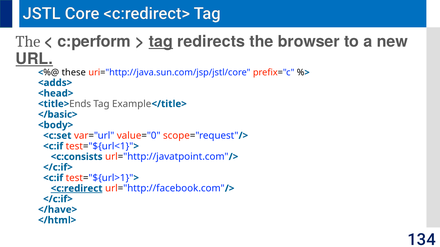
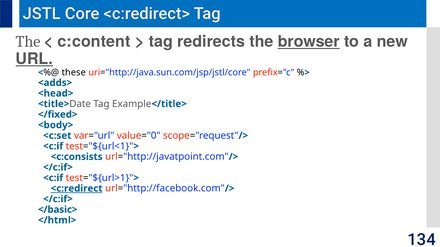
c:perform: c:perform -> c:content (94, 42)
tag underline: present -> none (161, 42)
browser underline: none -> present (309, 42)
Ends: Ends -> Date (80, 104)
</basic>: </basic> -> </fixed> (58, 115)
</have>: </have> -> </basic> (58, 210)
